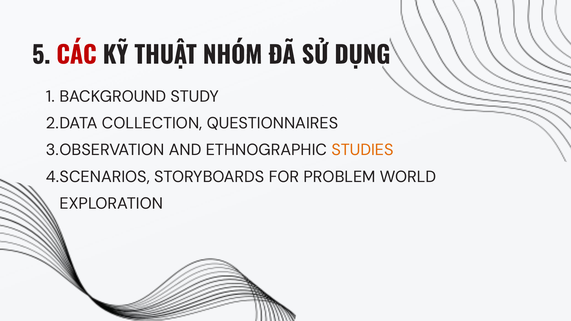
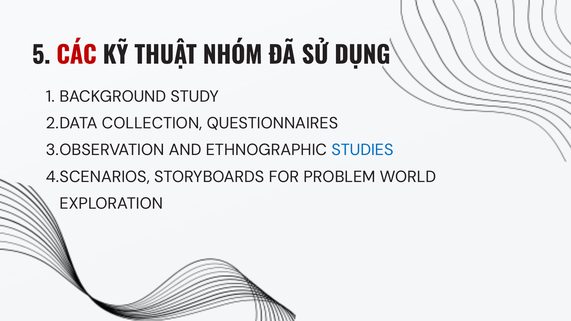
STUDIES colour: orange -> blue (362, 150)
